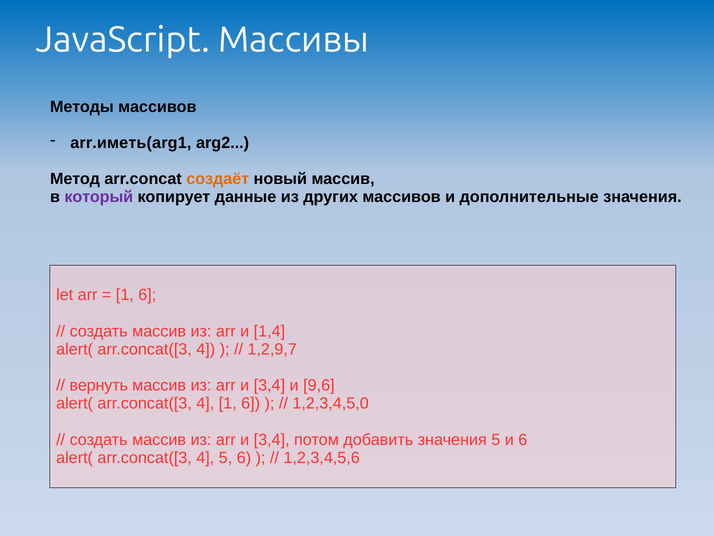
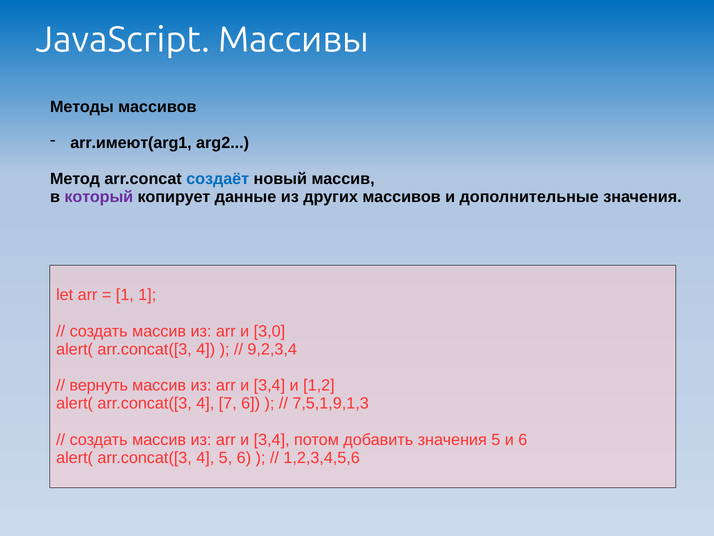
arr.иметь(arg1: arr.иметь(arg1 -> arr.имеют(arg1 (131, 143)
создаёт colour: orange -> blue (218, 179)
6: 6 -> 1 (147, 295)
1,4: 1,4 -> 3,0 (269, 331)
1,2,9,7: 1,2,9,7 -> 9,2,3,4 (272, 349)
9,6: 9,6 -> 1,2 (319, 385)
4 1: 1 -> 7 (228, 403)
1,2,3,4,5,0: 1,2,3,4,5,0 -> 7,5,1,9,1,3 (331, 403)
